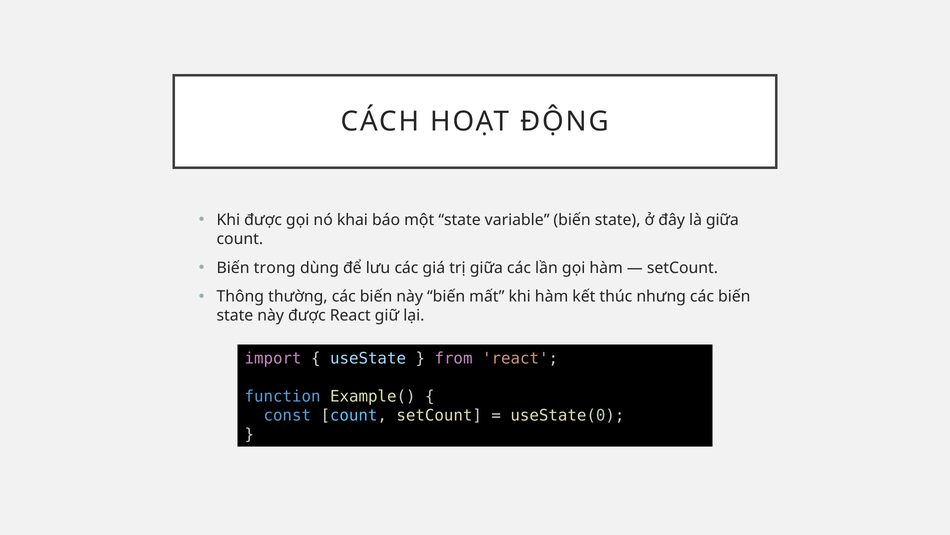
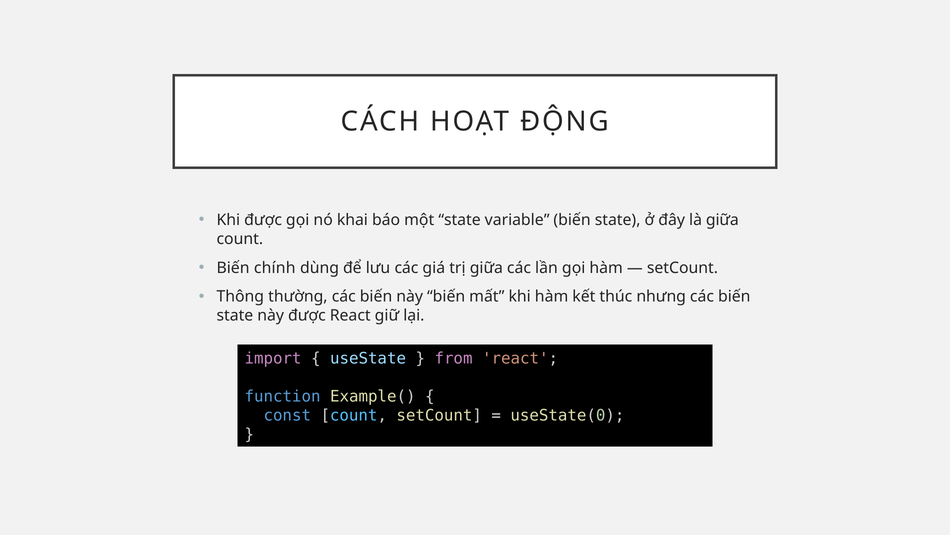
trong: trong -> chính (275, 268)
